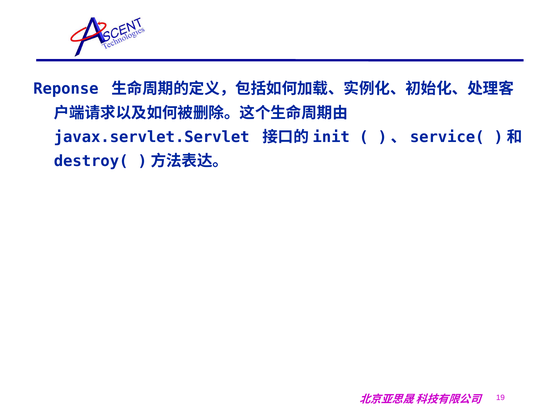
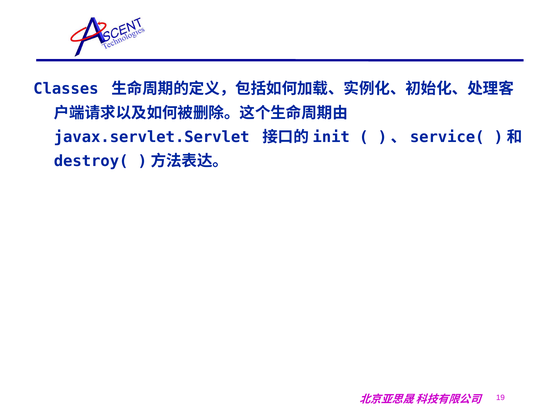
Reponse: Reponse -> Classes (66, 89)
